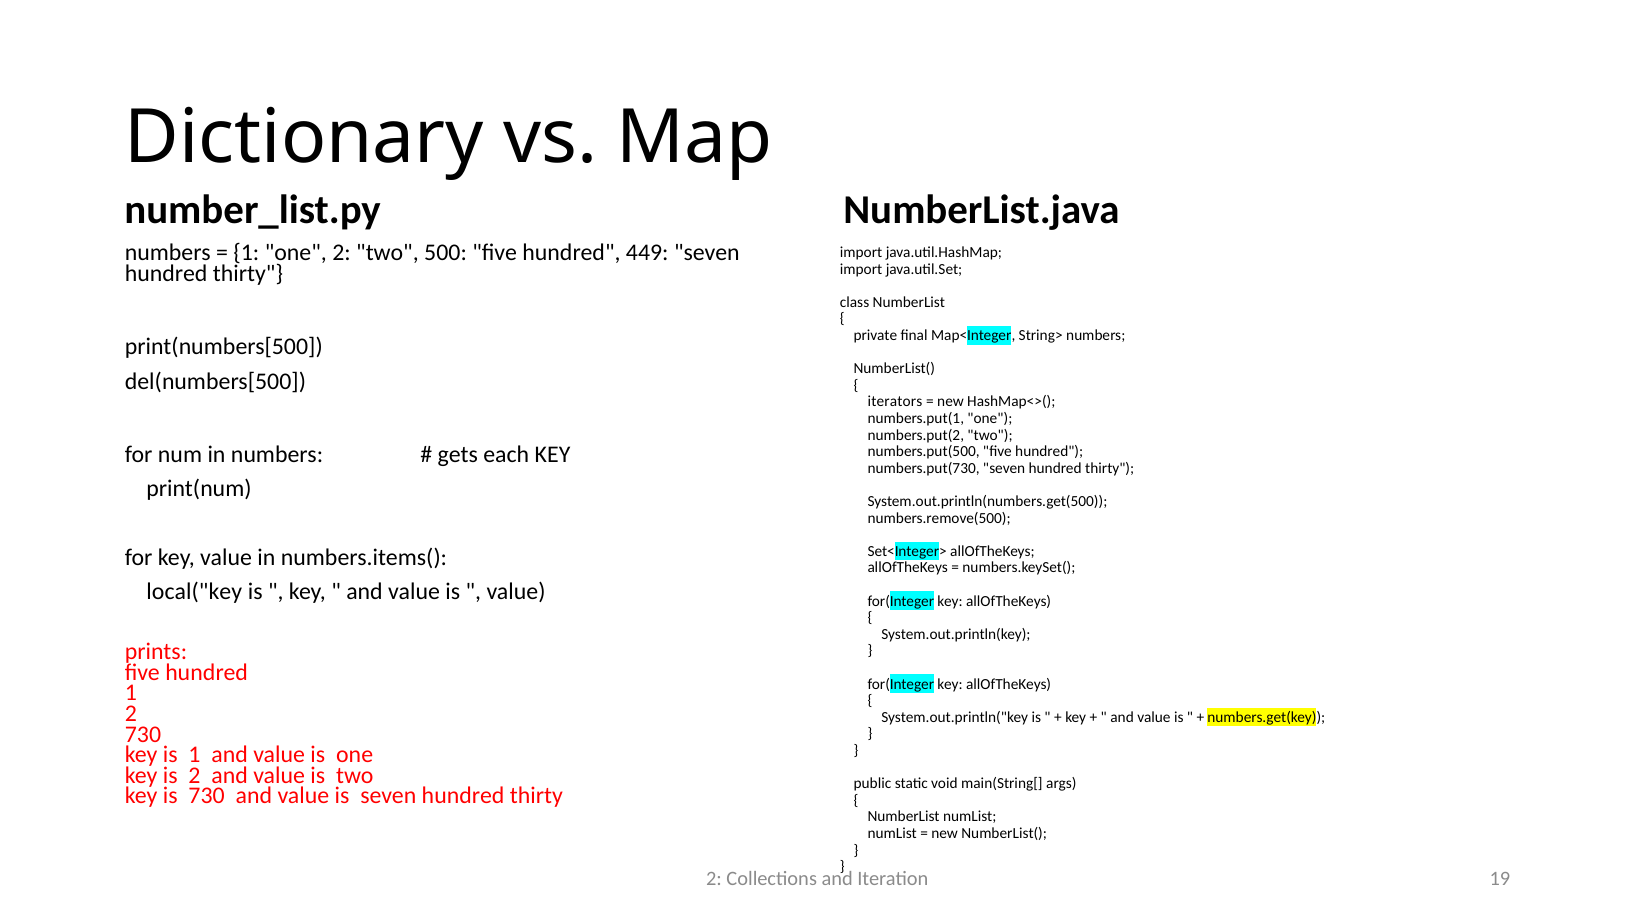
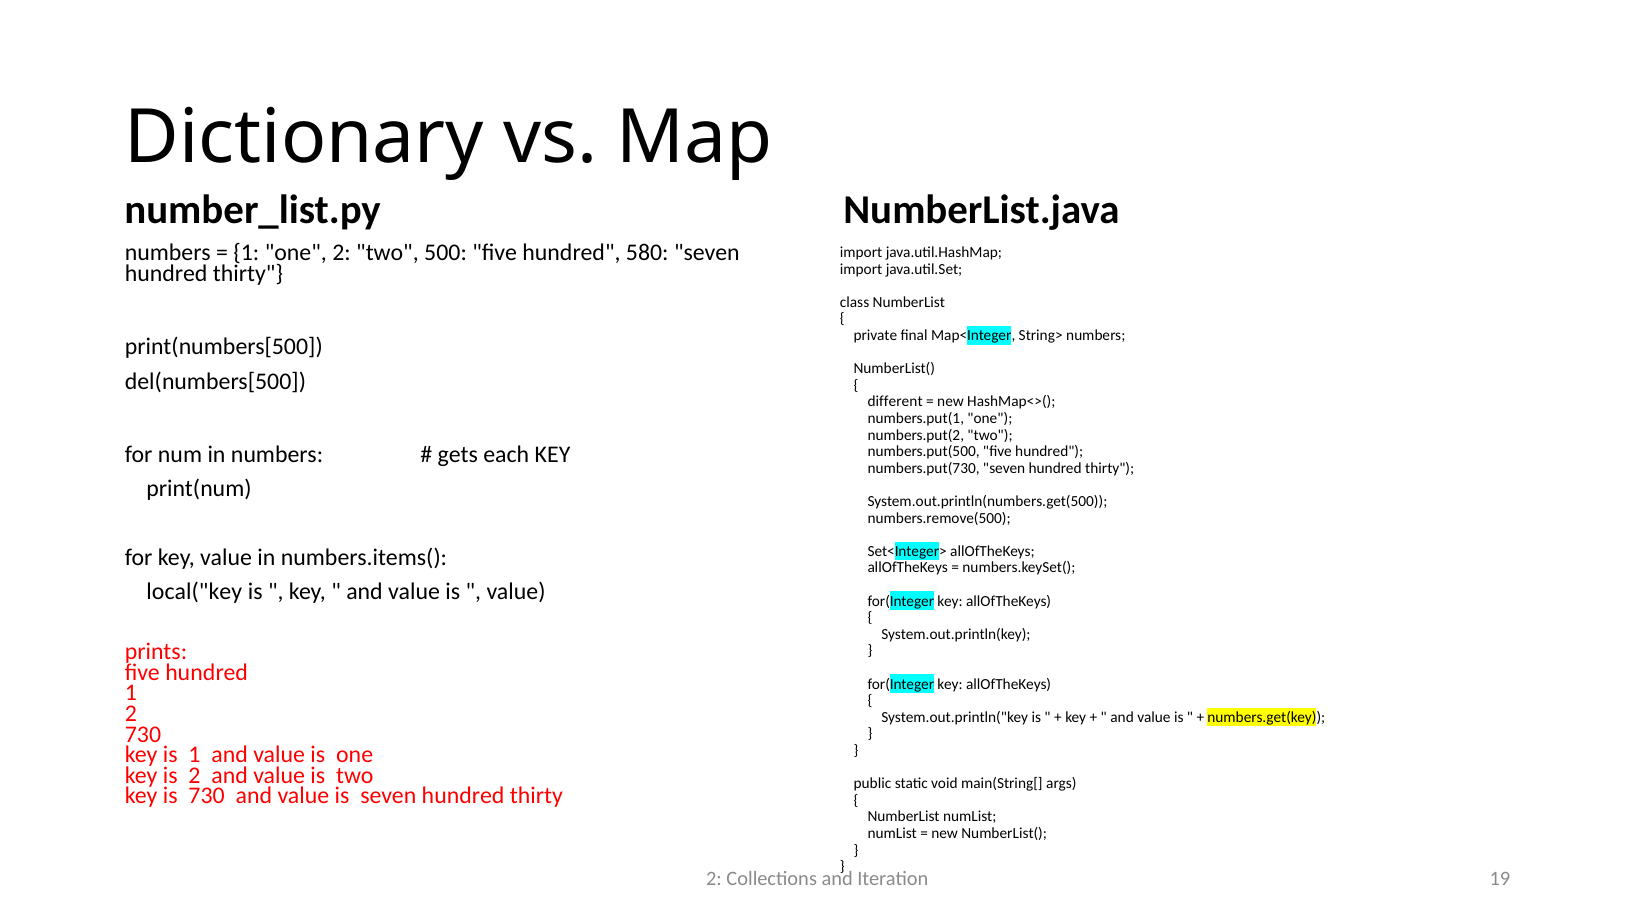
449: 449 -> 580 (647, 253)
iterators: iterators -> different (895, 402)
